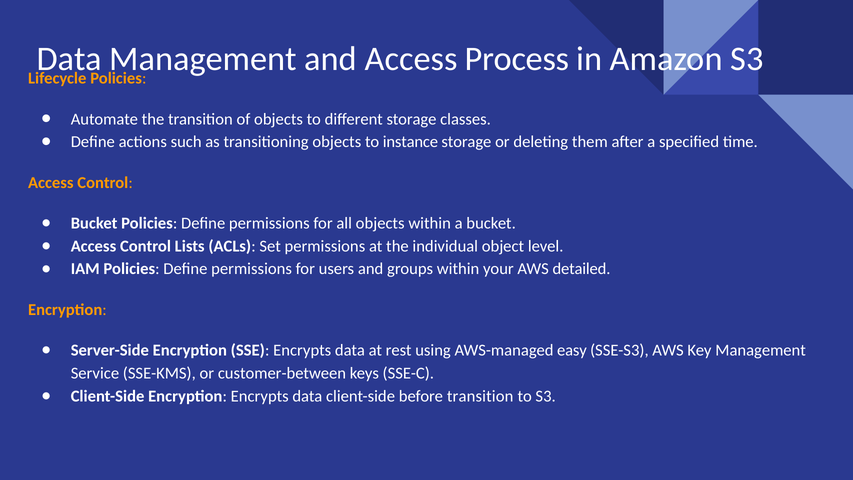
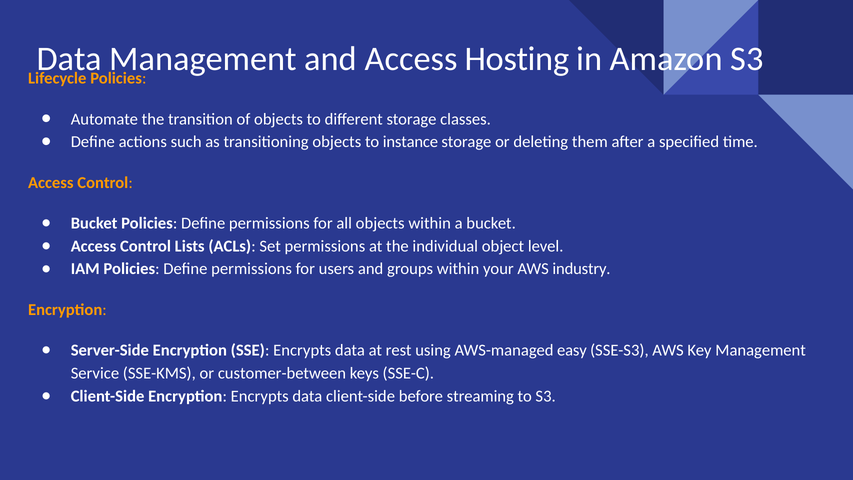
Process: Process -> Hosting (517, 59)
detailed: detailed -> industry (581, 269)
before transition: transition -> streaming (480, 396)
